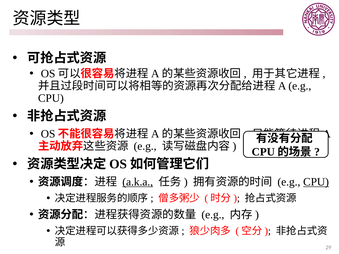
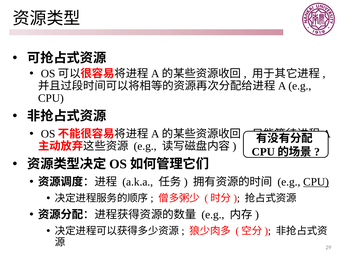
a.k.a underline: present -> none (138, 182)
